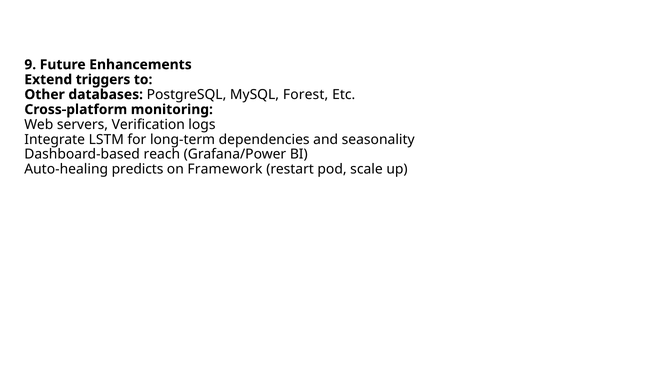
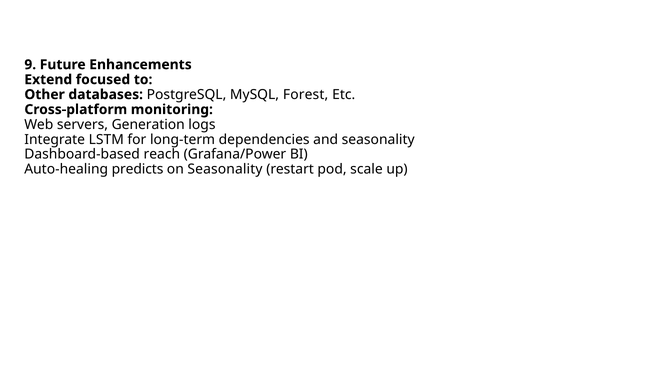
triggers: triggers -> focused (103, 80)
Verification: Verification -> Generation (148, 124)
on Framework: Framework -> Seasonality (225, 169)
